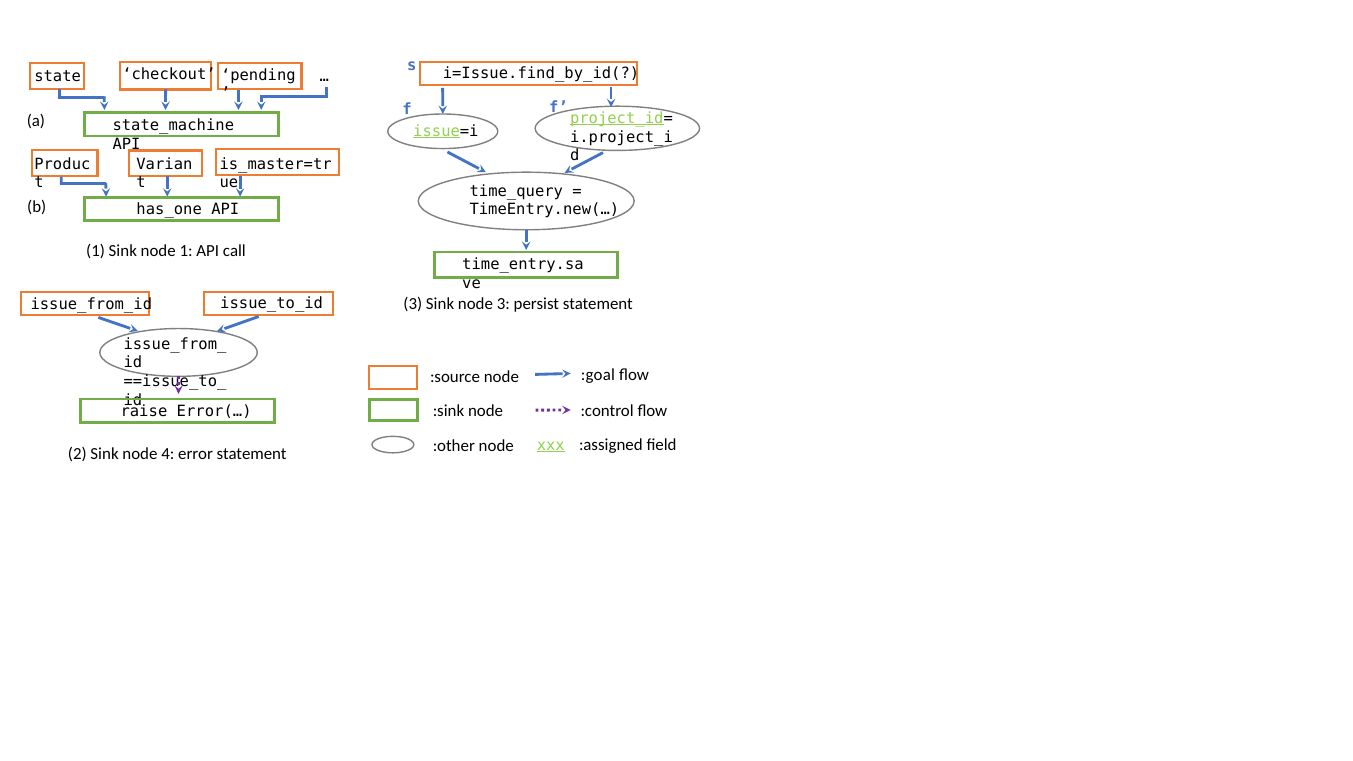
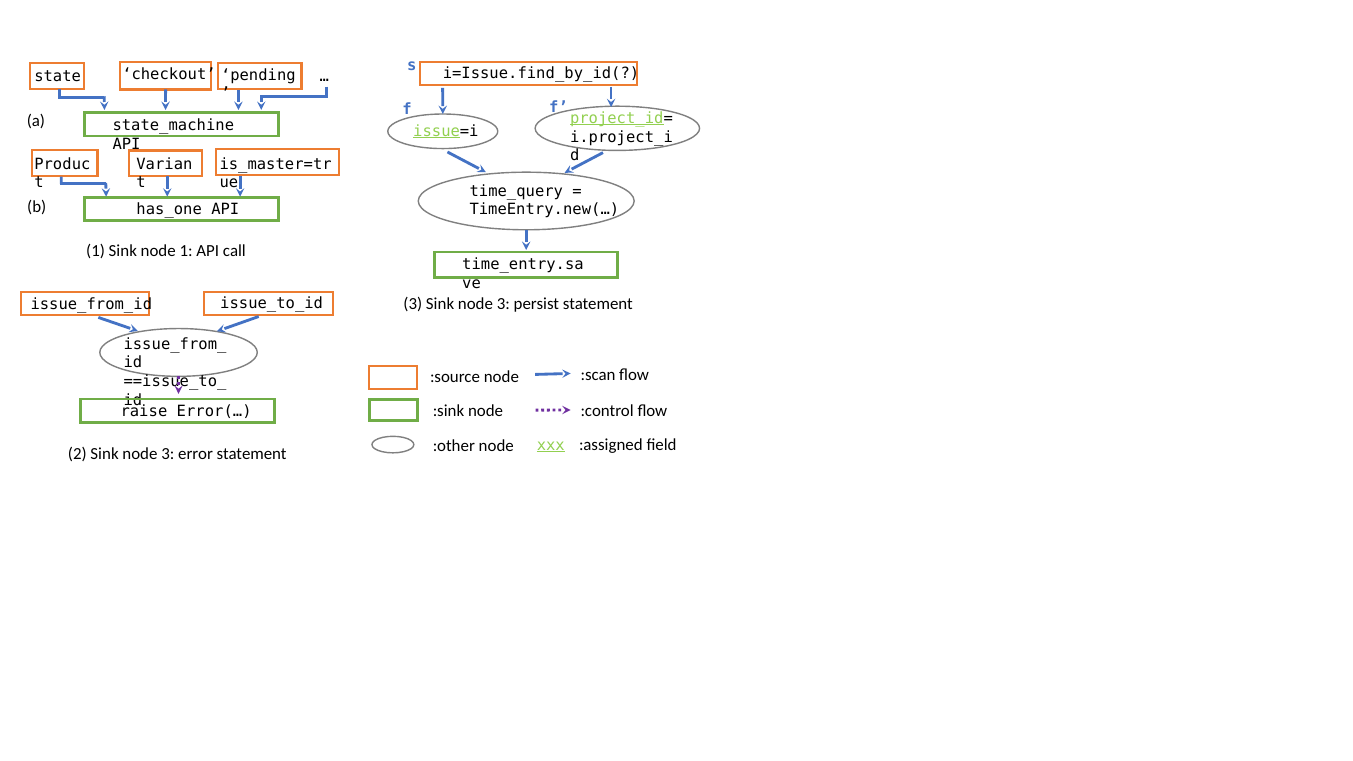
:goal: :goal -> :scan (598, 375)
2 Sink node 4: 4 -> 3 (168, 454)
